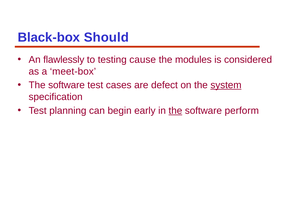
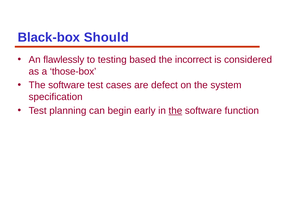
cause: cause -> based (143, 59)
modules: modules -> incorrect (193, 59)
meet-box: meet-box -> those-box (73, 71)
system underline: present -> none (226, 85)
perform: perform -> function (242, 110)
